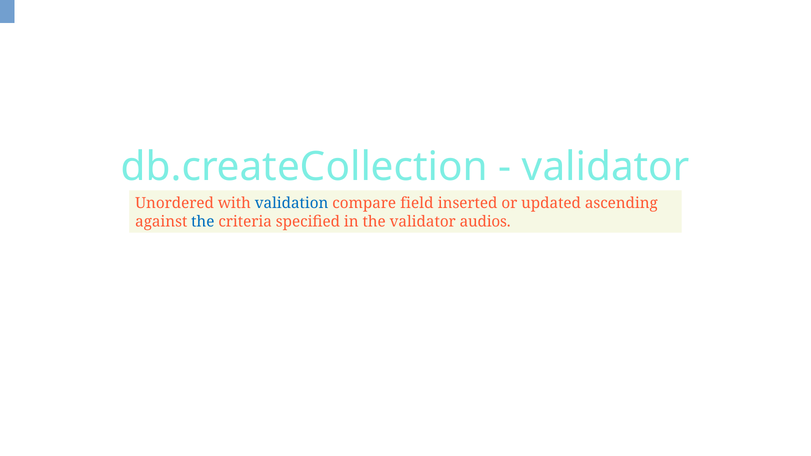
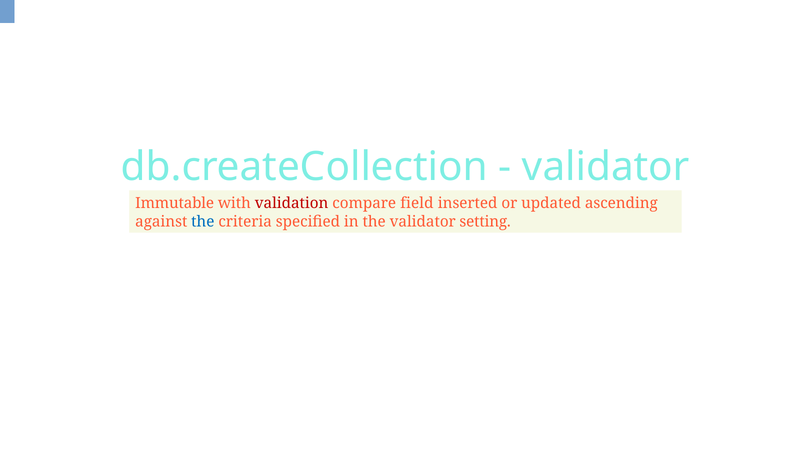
Unordered: Unordered -> Immutable (175, 204)
validation colour: blue -> red (292, 204)
audios: audios -> setting (485, 222)
